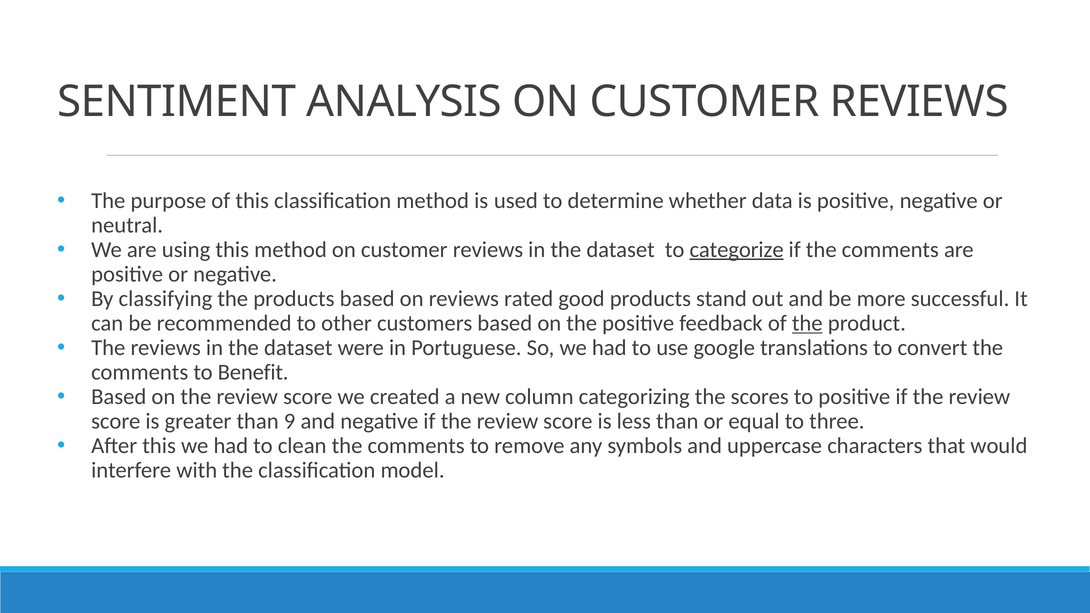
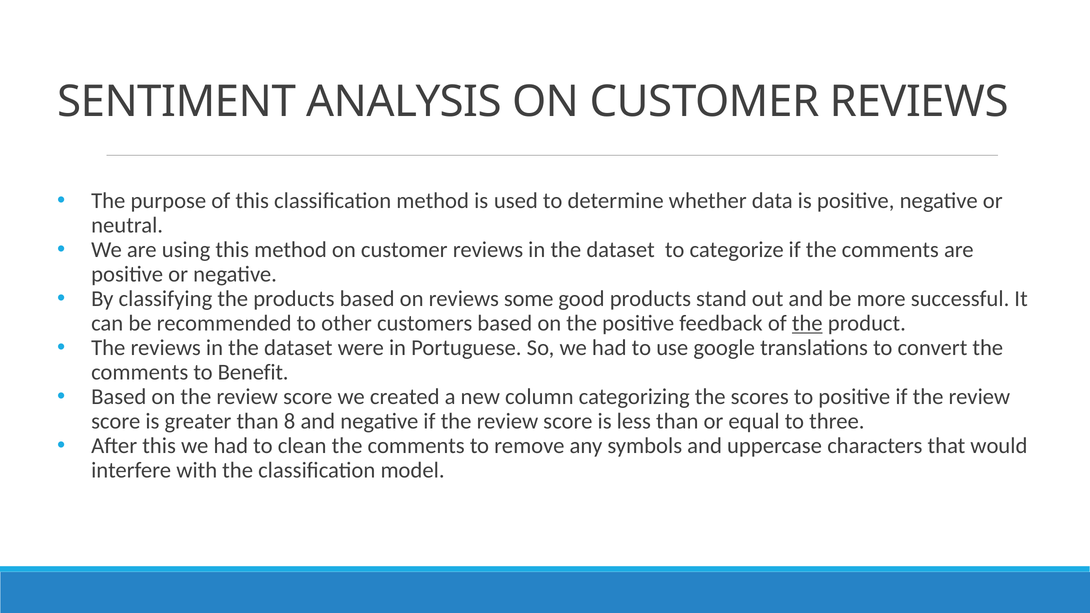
categorize underline: present -> none (737, 250)
rated: rated -> some (529, 299)
9: 9 -> 8 (290, 422)
